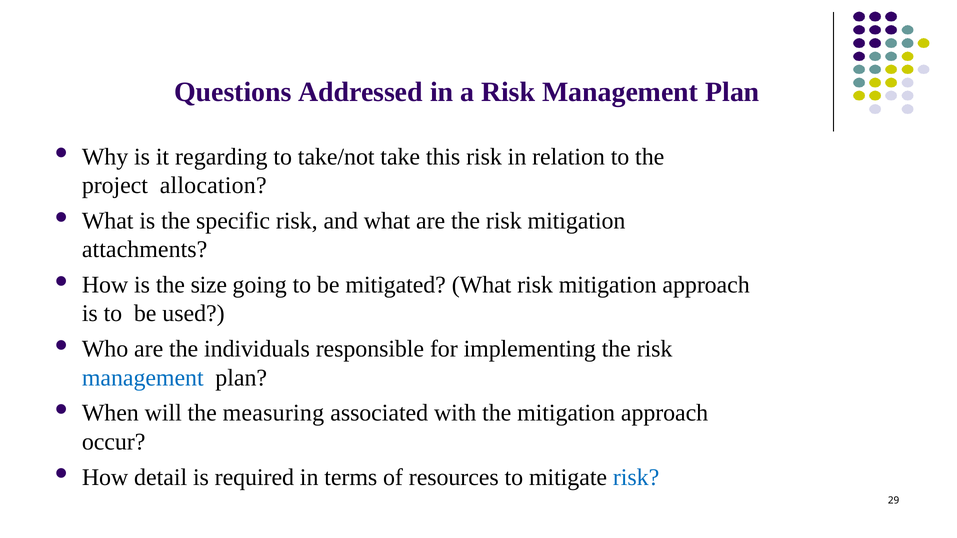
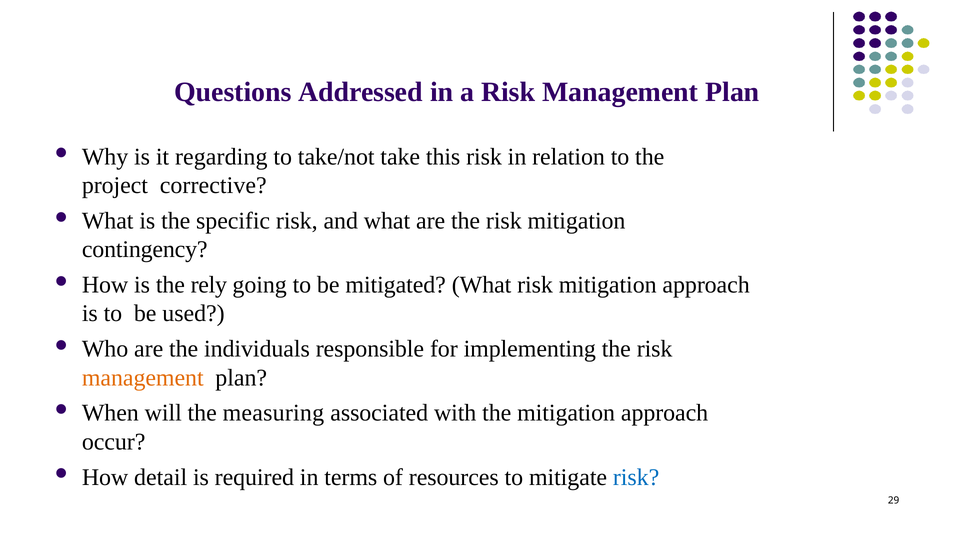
allocation: allocation -> corrective (213, 185)
attachments: attachments -> contingency (145, 250)
size: size -> rely (209, 285)
management colour: blue -> orange (143, 378)
